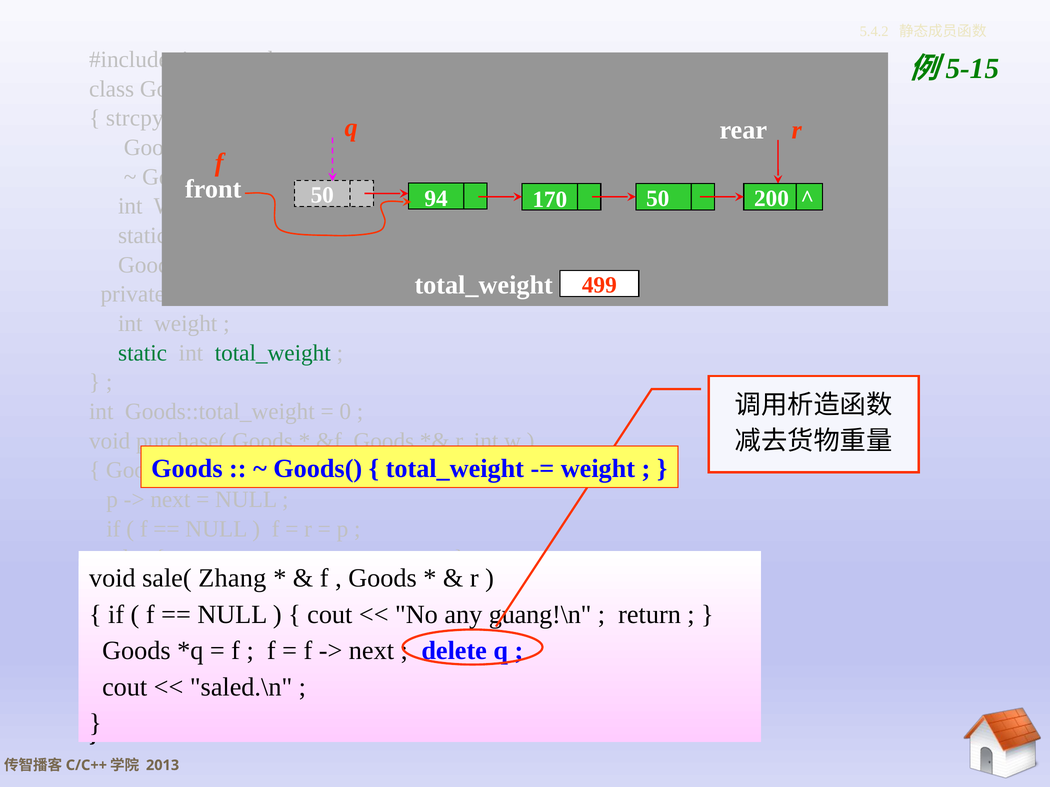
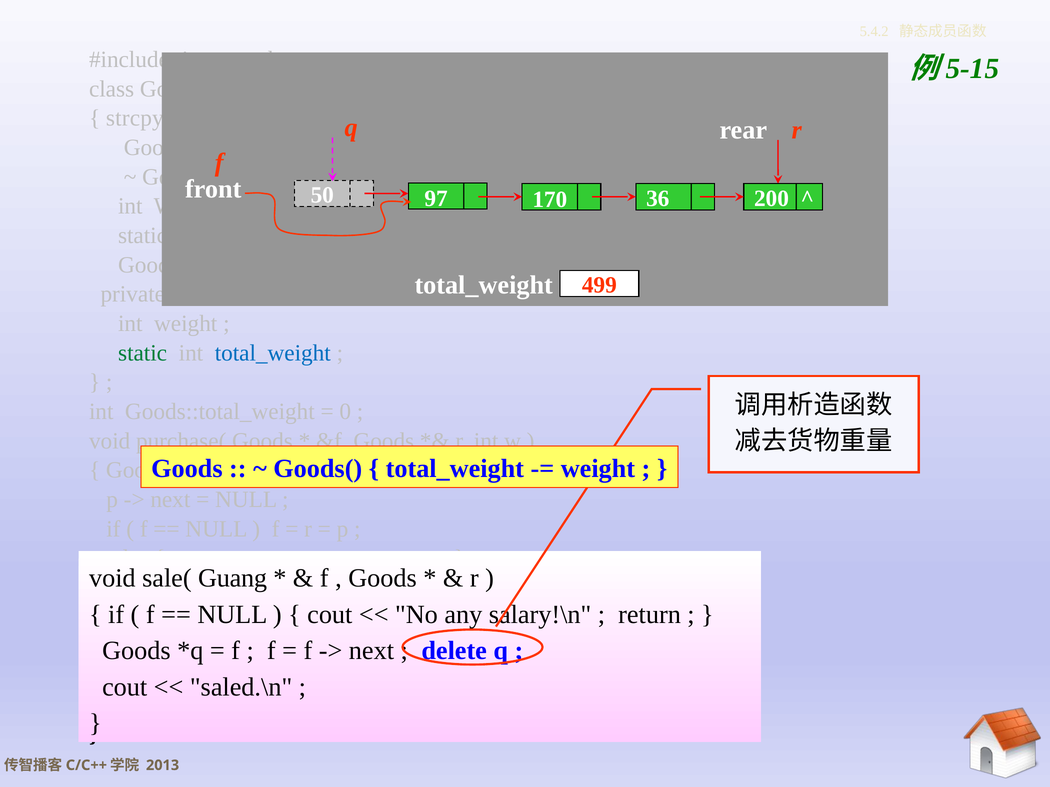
94: 94 -> 97 (436, 199)
170 50: 50 -> 36 (658, 199)
total_weight colour: green -> blue (273, 353)
Zhang: Zhang -> Guang (233, 579)
guang!\n: guang!\n -> salary!\n (540, 615)
